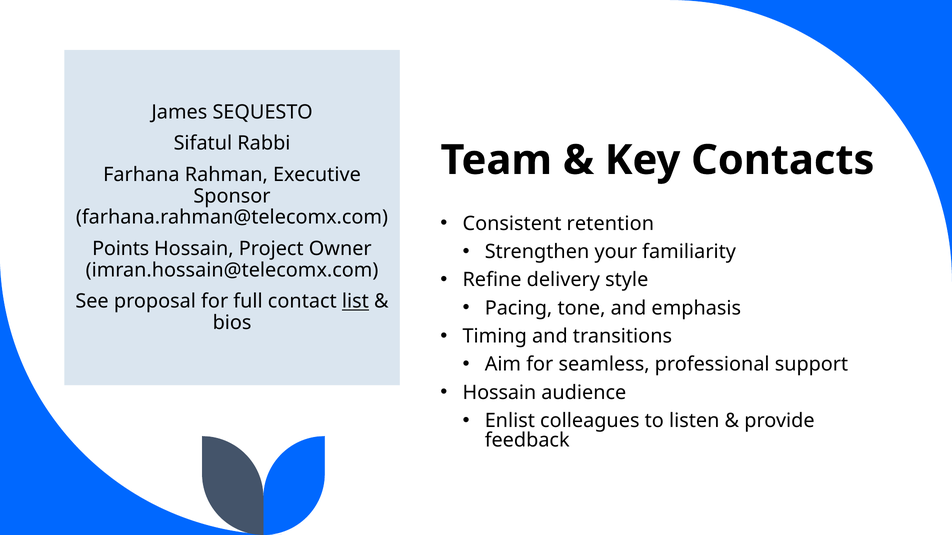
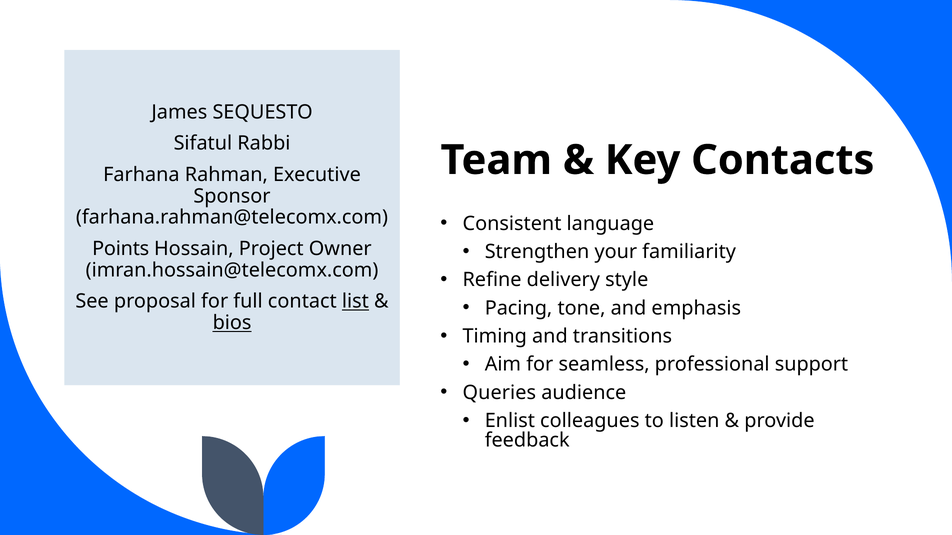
retention: retention -> language (610, 224)
bios underline: none -> present (232, 323)
Hossain: Hossain -> Queries (499, 393)
